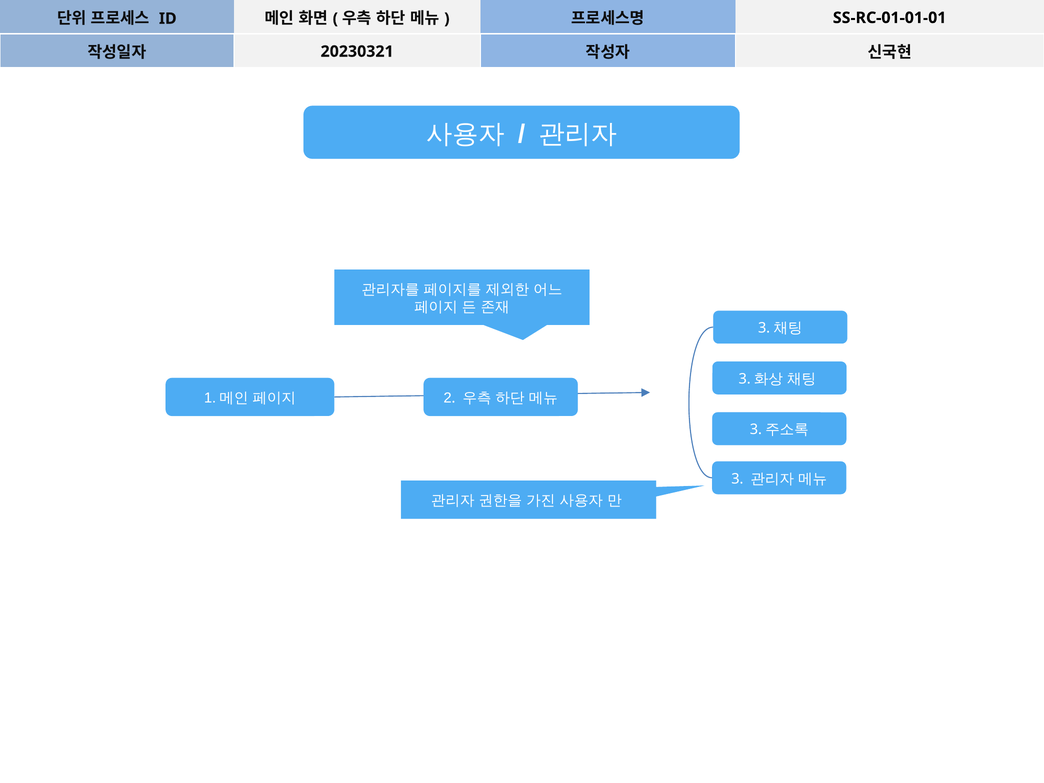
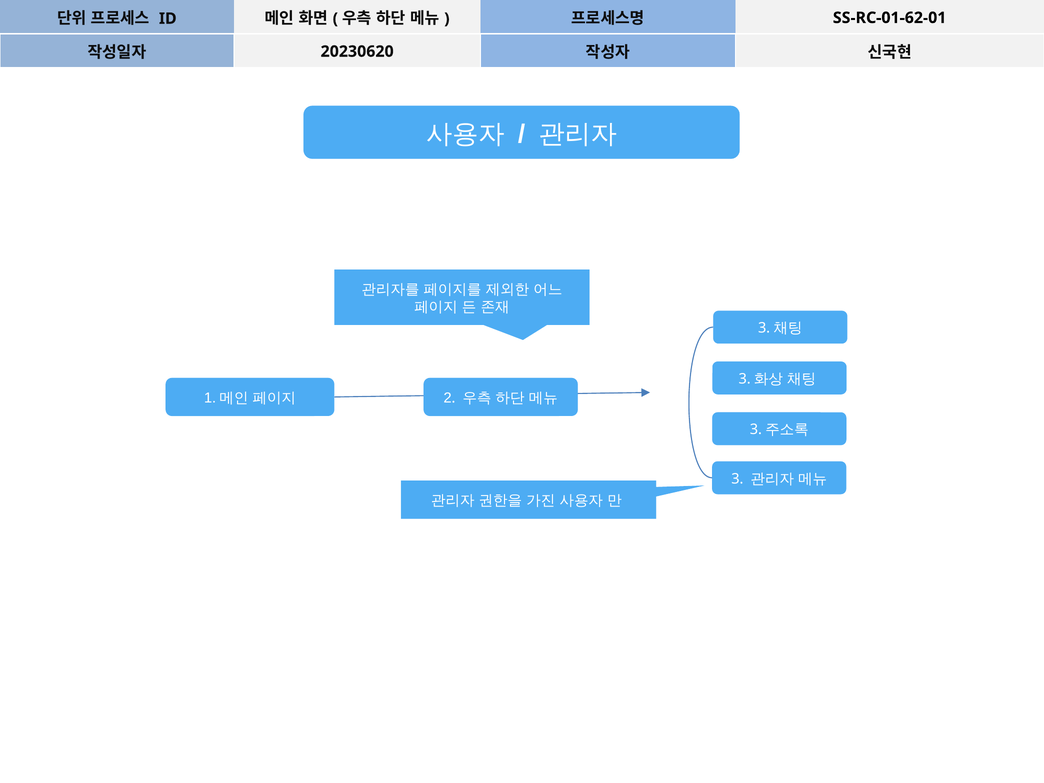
SS-RC-01-01-01: SS-RC-01-01-01 -> SS-RC-01-62-01 (890, 18)
20230321: 20230321 -> 20230620 (357, 51)
